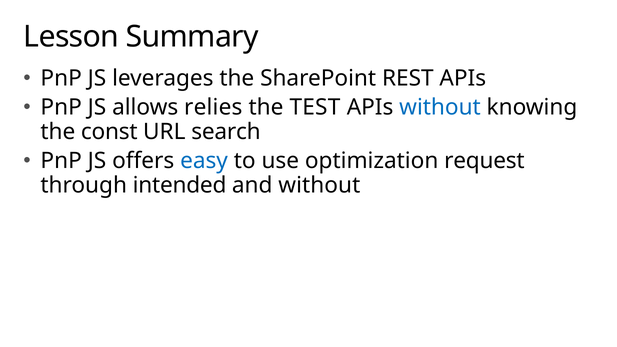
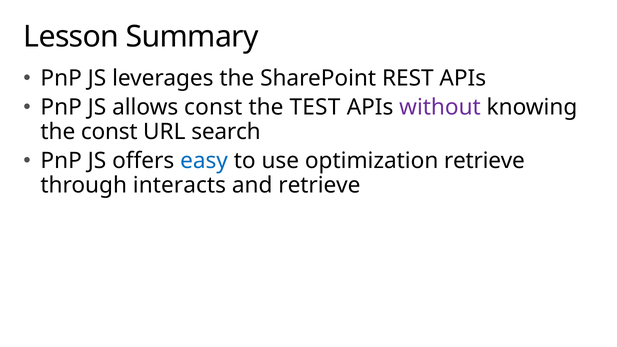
allows relies: relies -> const (213, 108)
without colour: blue -> purple (440, 108)
optimization request: request -> retrieve (484, 161)
intended: intended -> interacts (179, 186)
and without: without -> retrieve (319, 186)
